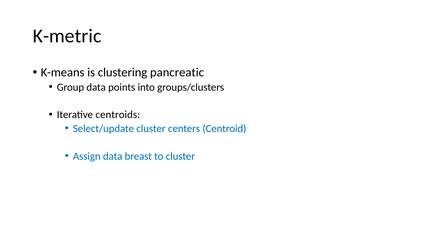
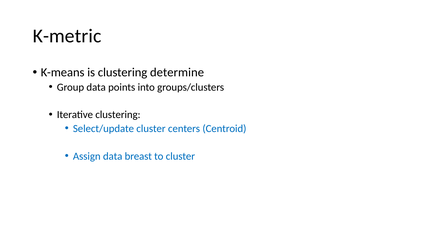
pancreatic: pancreatic -> determine (177, 73)
Iterative centroids: centroids -> clustering (118, 115)
